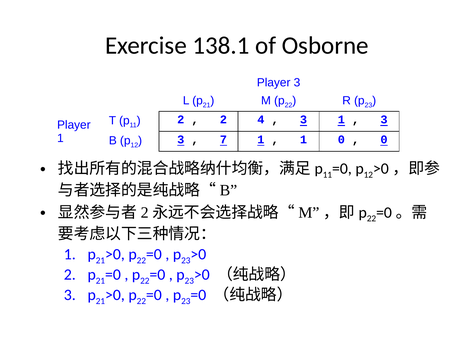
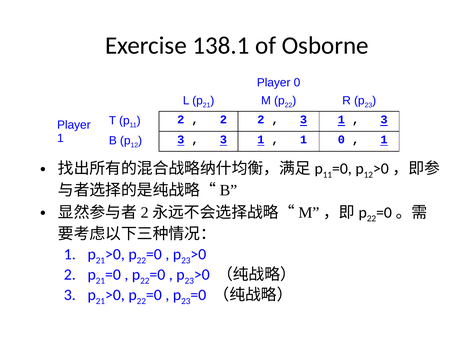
Player 3: 3 -> 0 (297, 82)
2 4: 4 -> 2 (261, 120)
7: 7 -> 3 (223, 139)
0: 0 -> 1 (384, 139)
